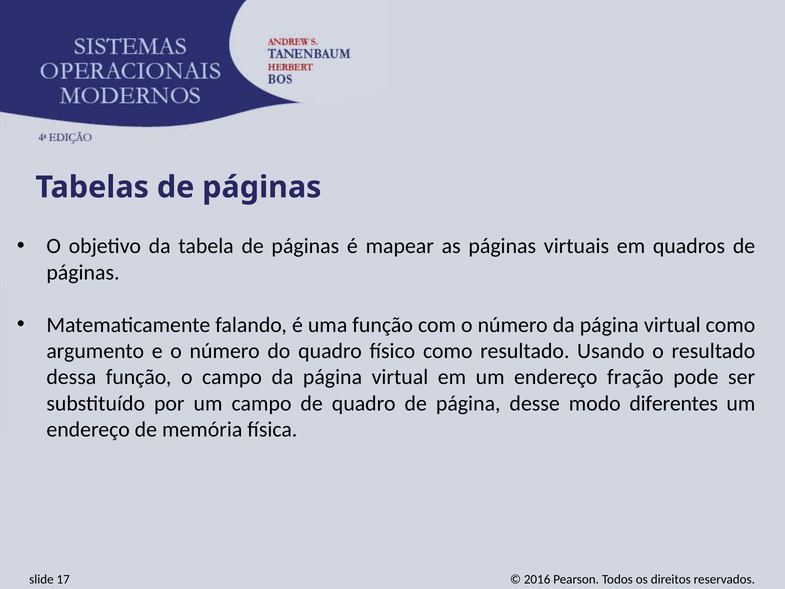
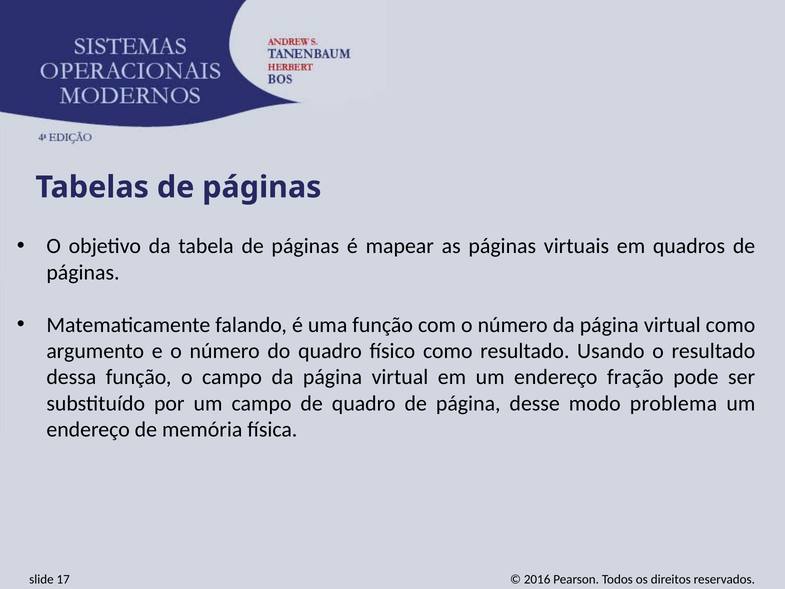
diferentes: diferentes -> problema (673, 403)
